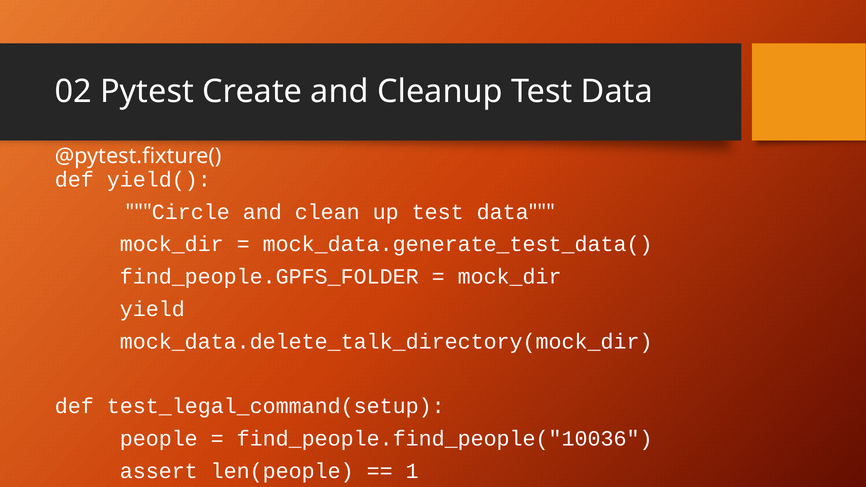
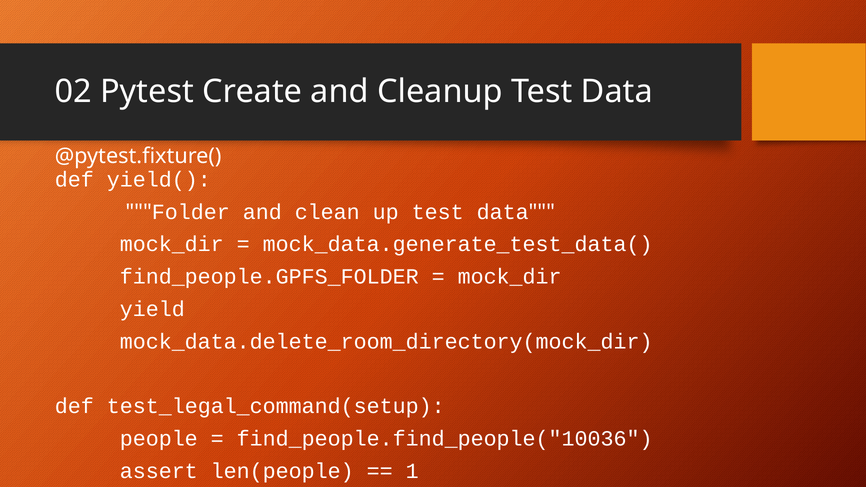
Circle: Circle -> Folder (191, 212)
mock_data.delete_talk_directory(mock_dir: mock_data.delete_talk_directory(mock_dir -> mock_data.delete_room_directory(mock_dir (386, 342)
